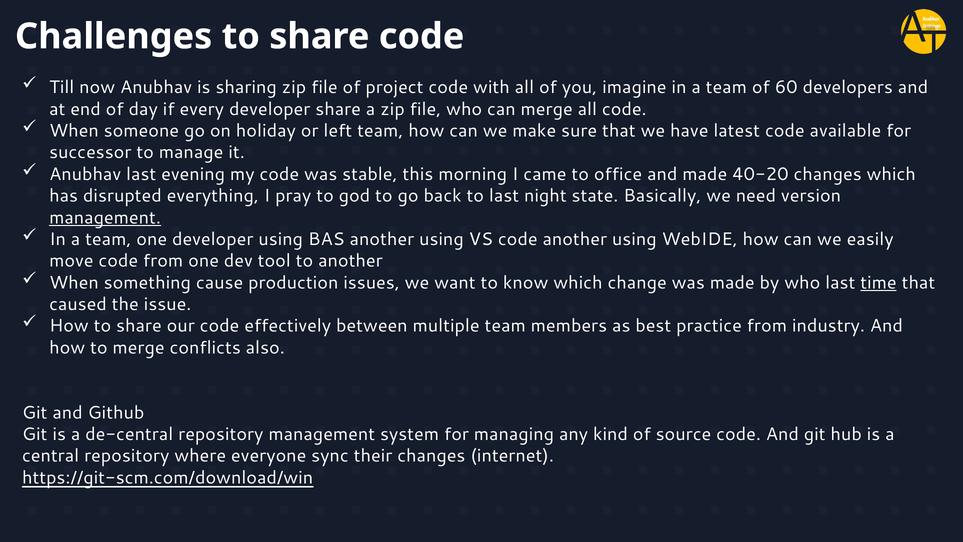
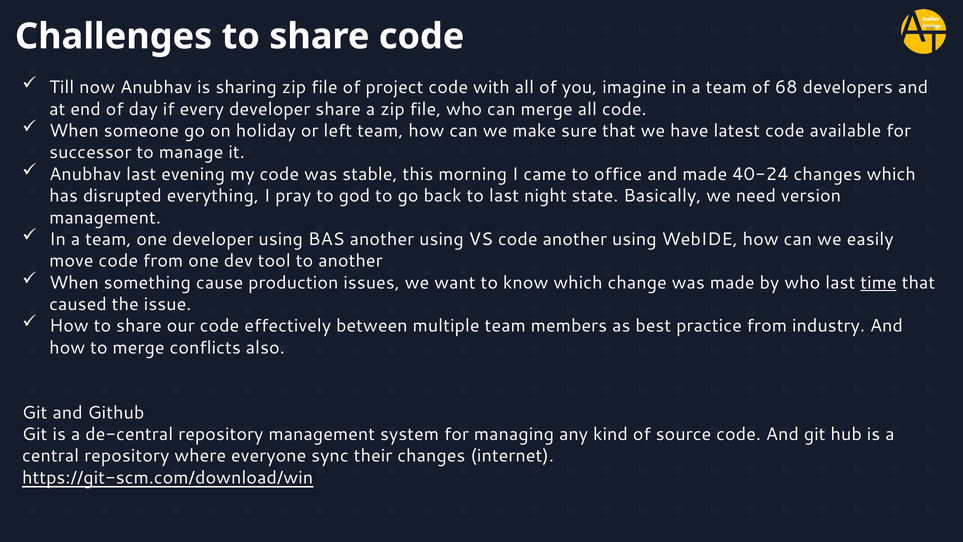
60: 60 -> 68 (786, 87)
40-20: 40-20 -> 40-24 (760, 174)
management underline: present -> none (105, 217)
